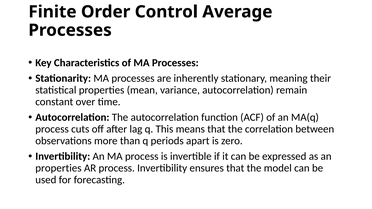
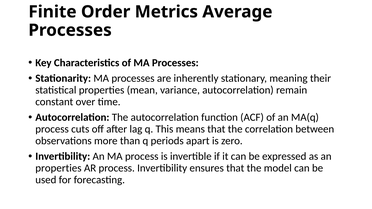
Control: Control -> Metrics (166, 12)
